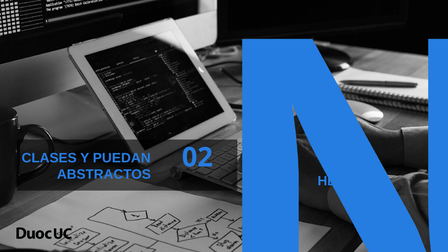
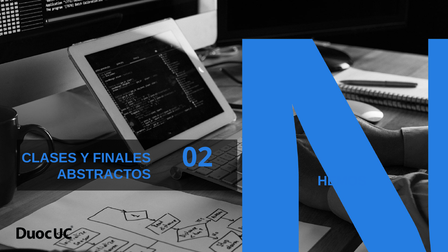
PUEDAN: PUEDAN -> FINALES (122, 158)
